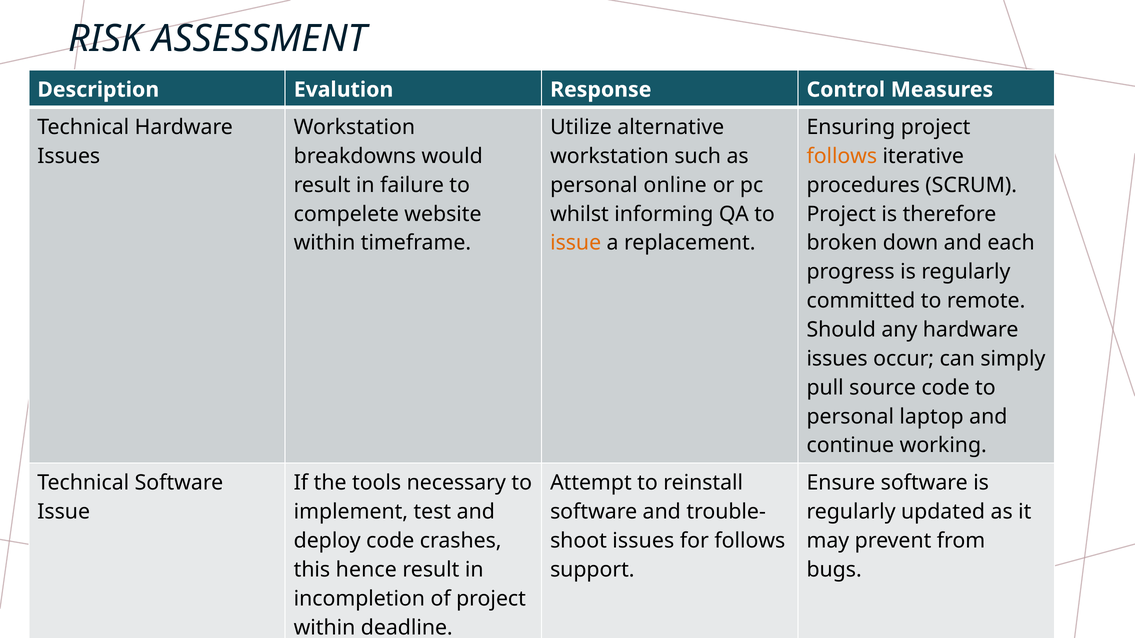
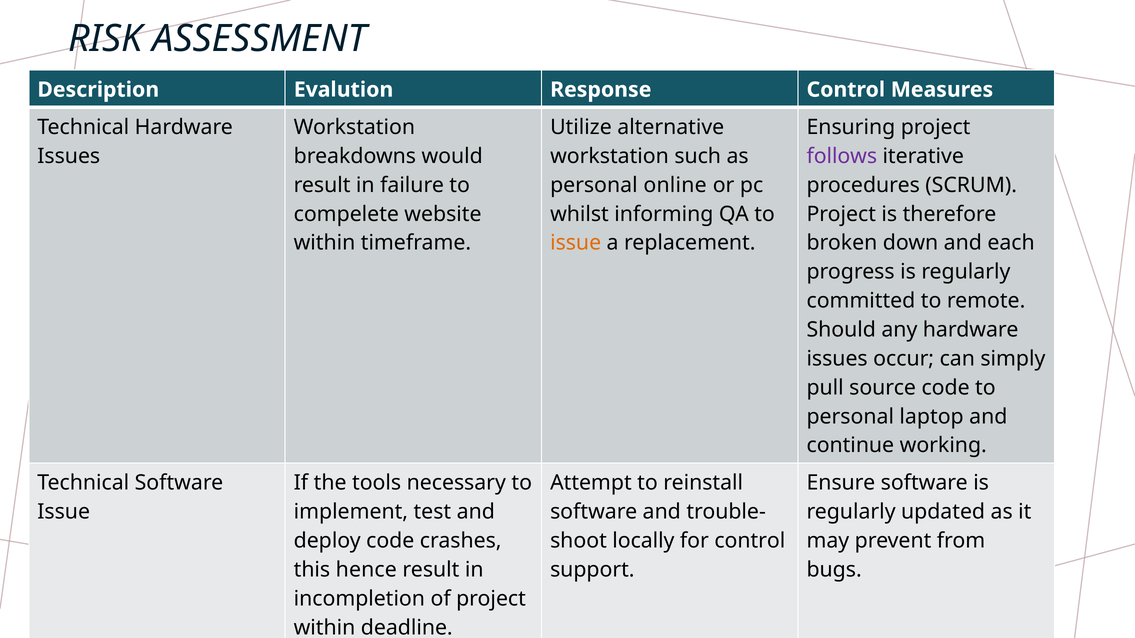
follows colour: orange -> purple (842, 156)
issues: issues -> locally (643, 541)
for follows: follows -> control (750, 541)
